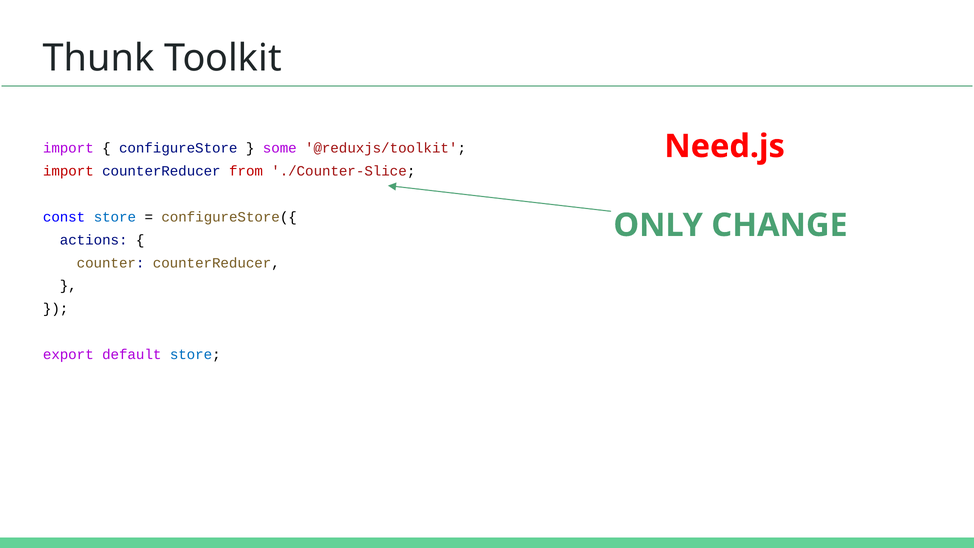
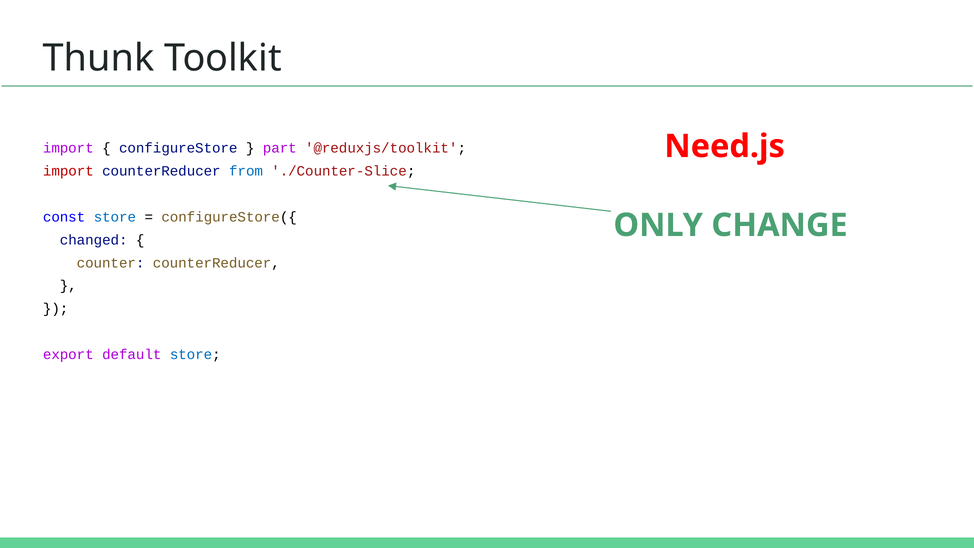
some: some -> part (280, 148)
from colour: red -> blue (246, 171)
actions: actions -> changed (94, 240)
